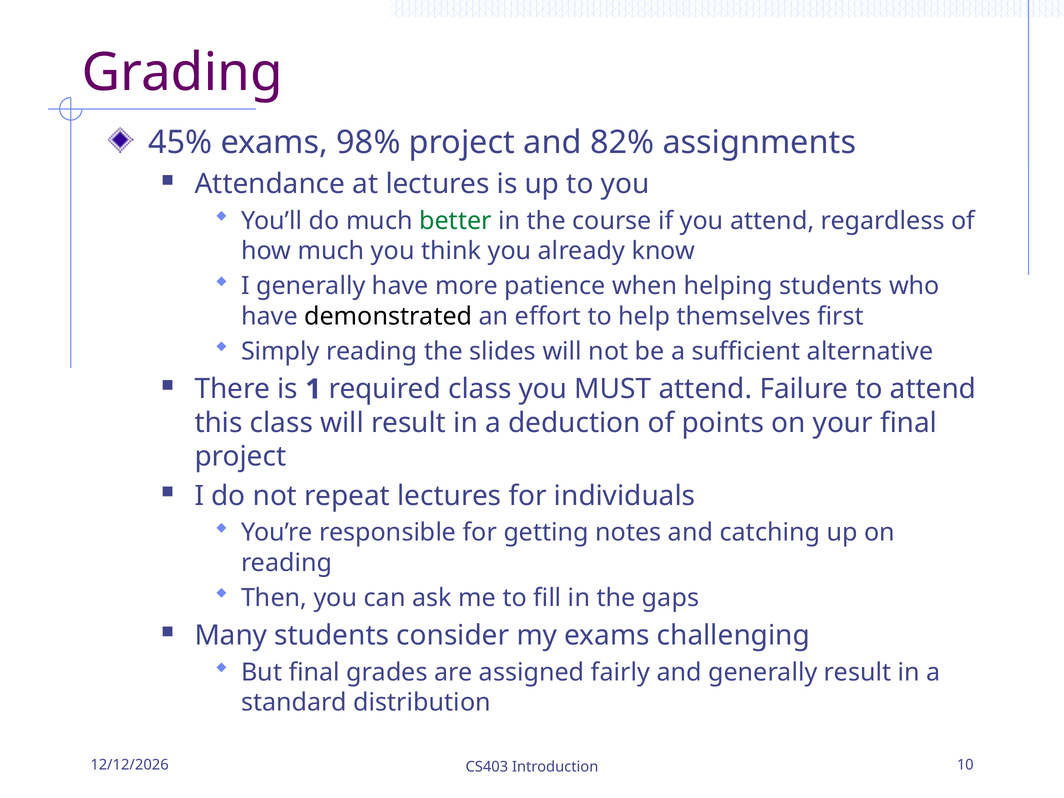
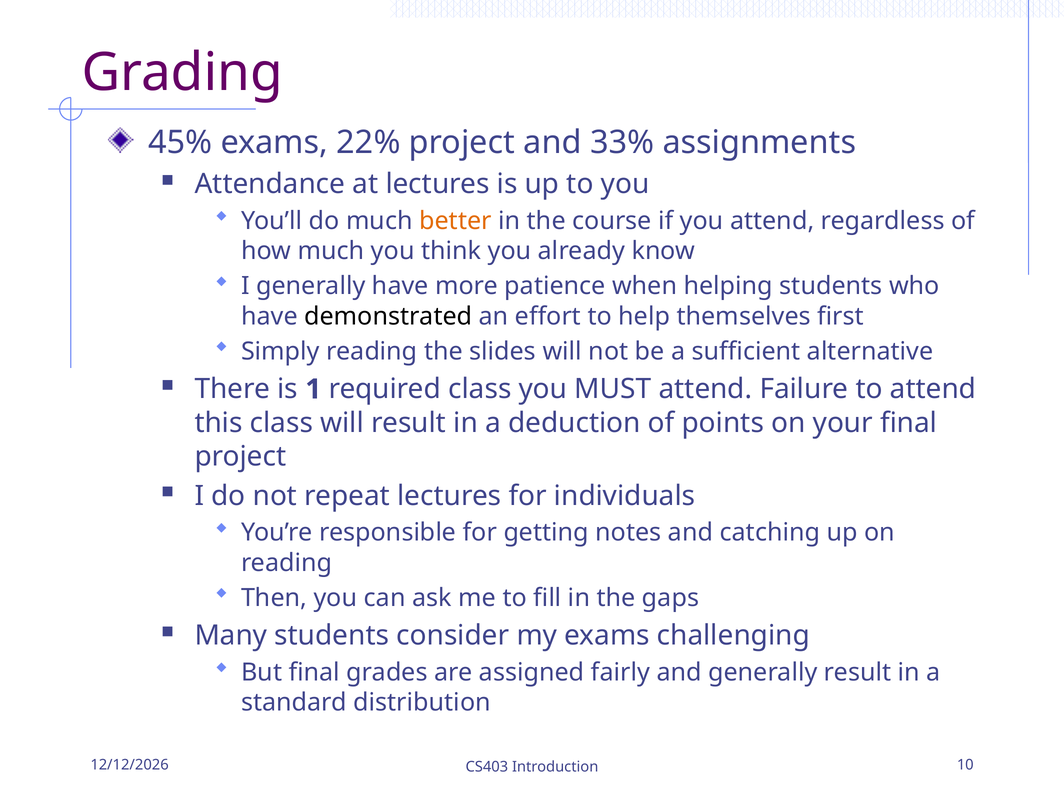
98%: 98% -> 22% (368, 142)
82%: 82% -> 33% (622, 142)
better colour: green -> orange (455, 221)
